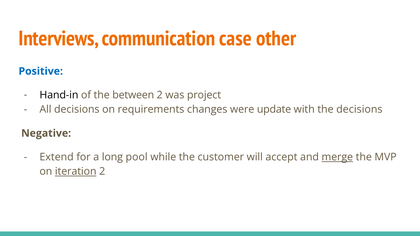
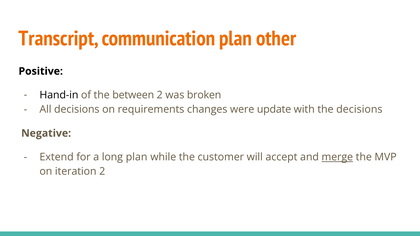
Interviews: Interviews -> Transcript (59, 39)
communication case: case -> plan (235, 39)
Positive colour: blue -> black (41, 71)
project: project -> broken (204, 95)
long pool: pool -> plan (137, 157)
iteration underline: present -> none (76, 172)
